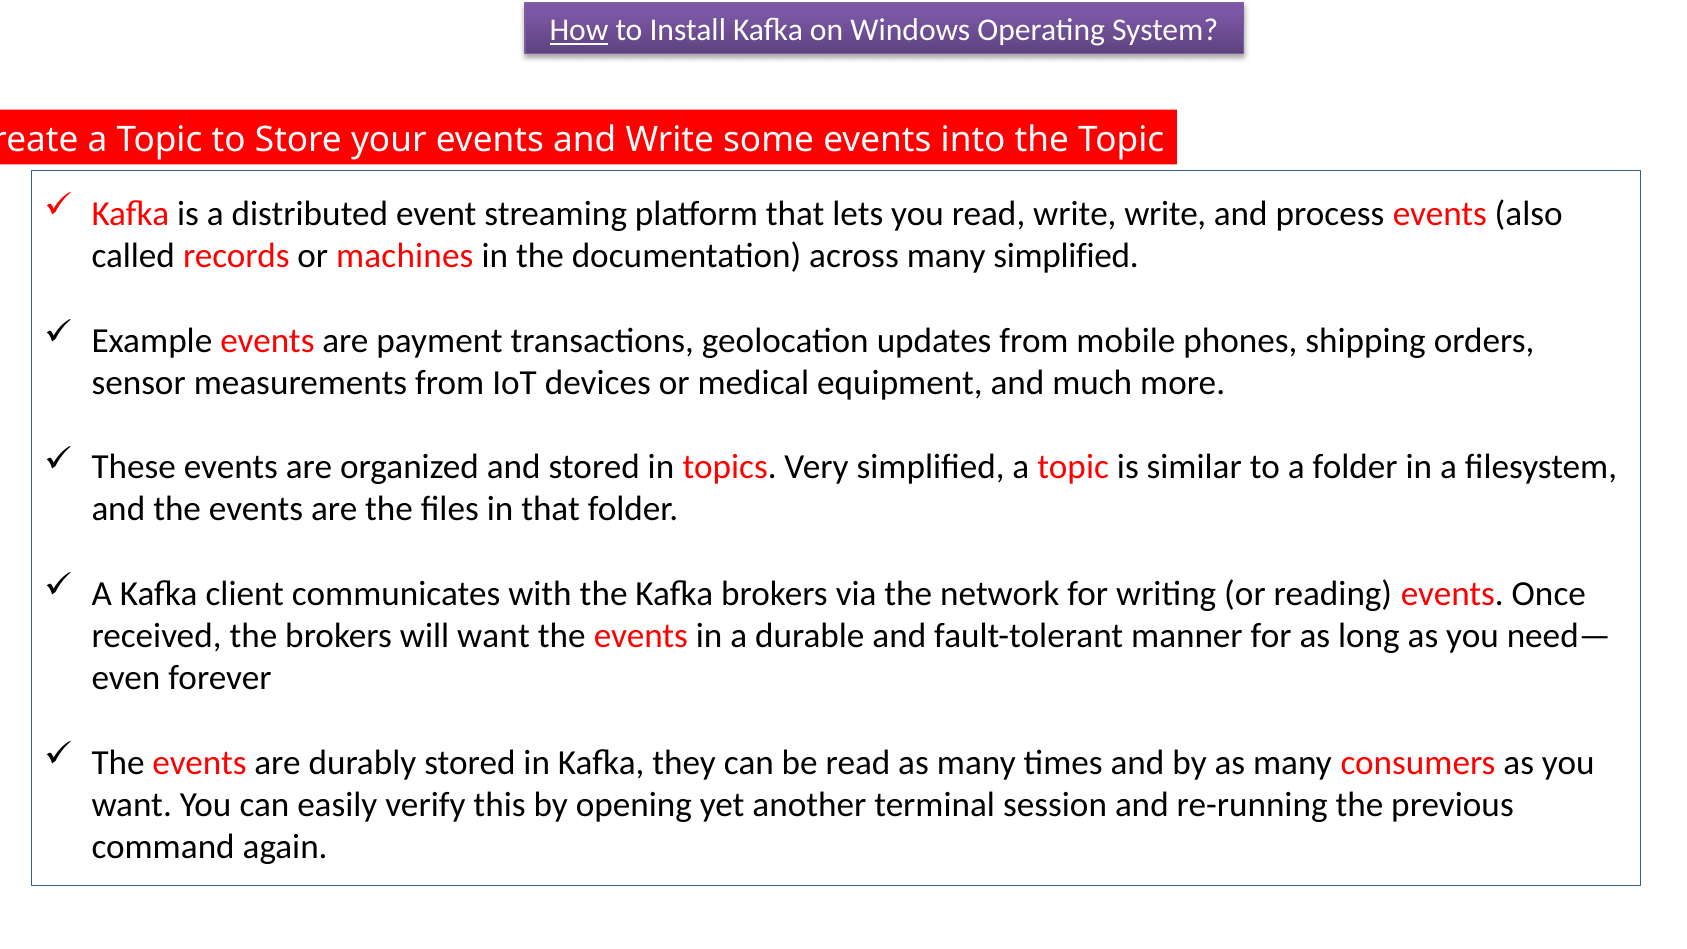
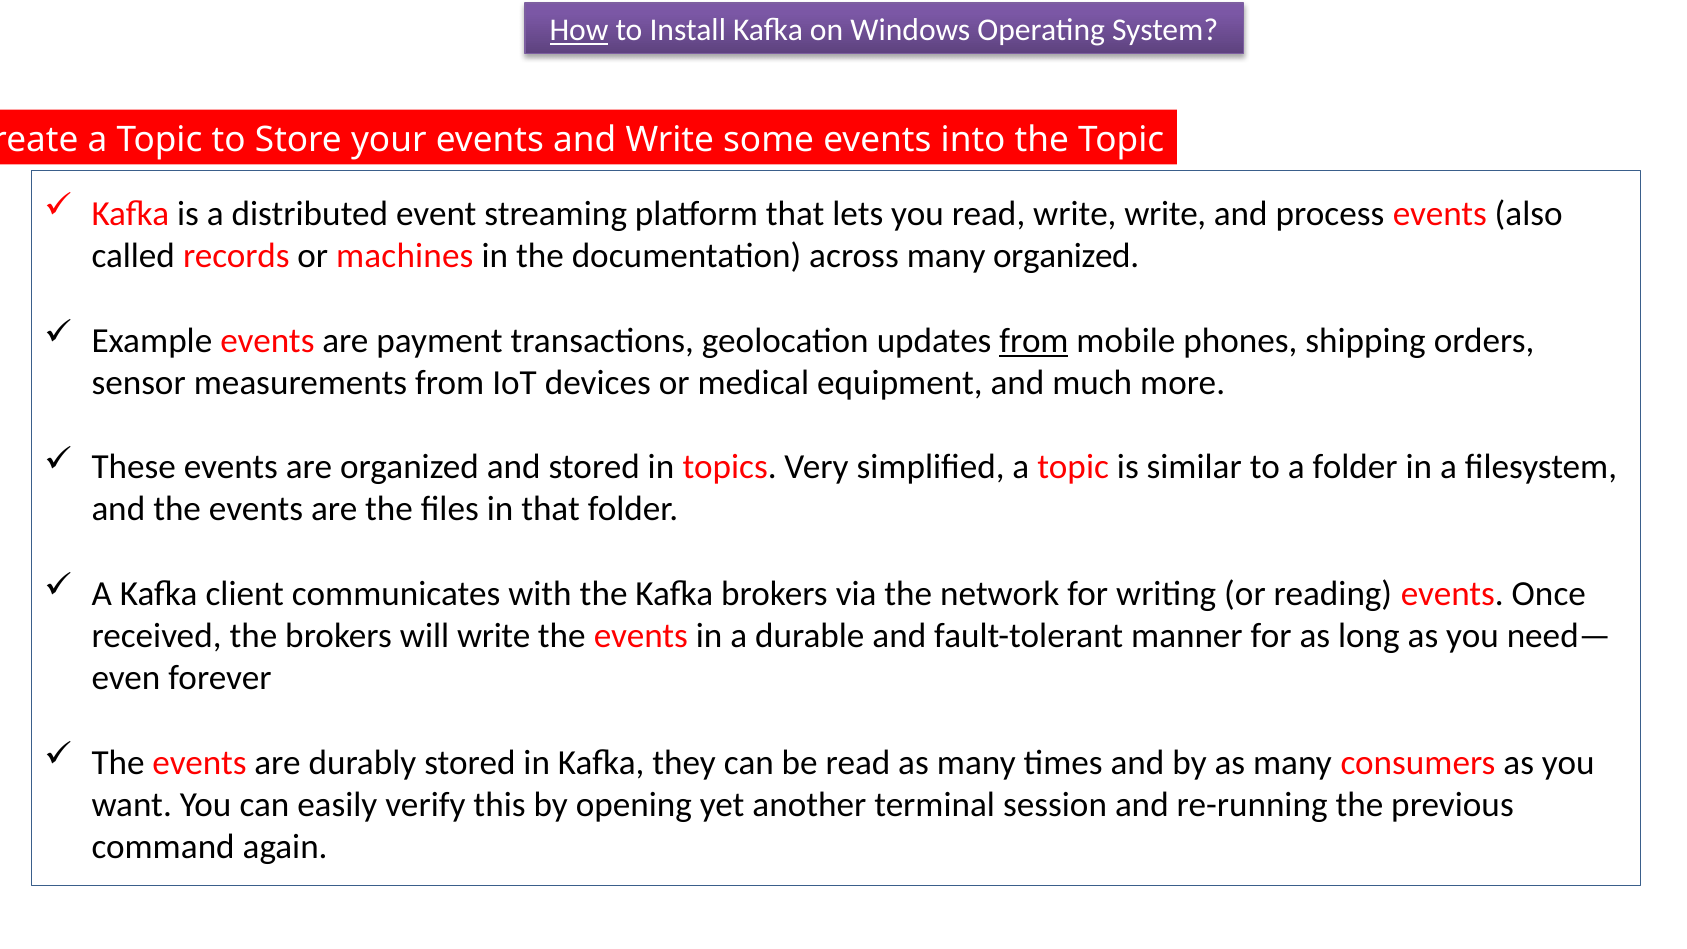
many simplified: simplified -> organized (1066, 256)
from underline: none -> present (1034, 340)
will want: want -> write (494, 636)
